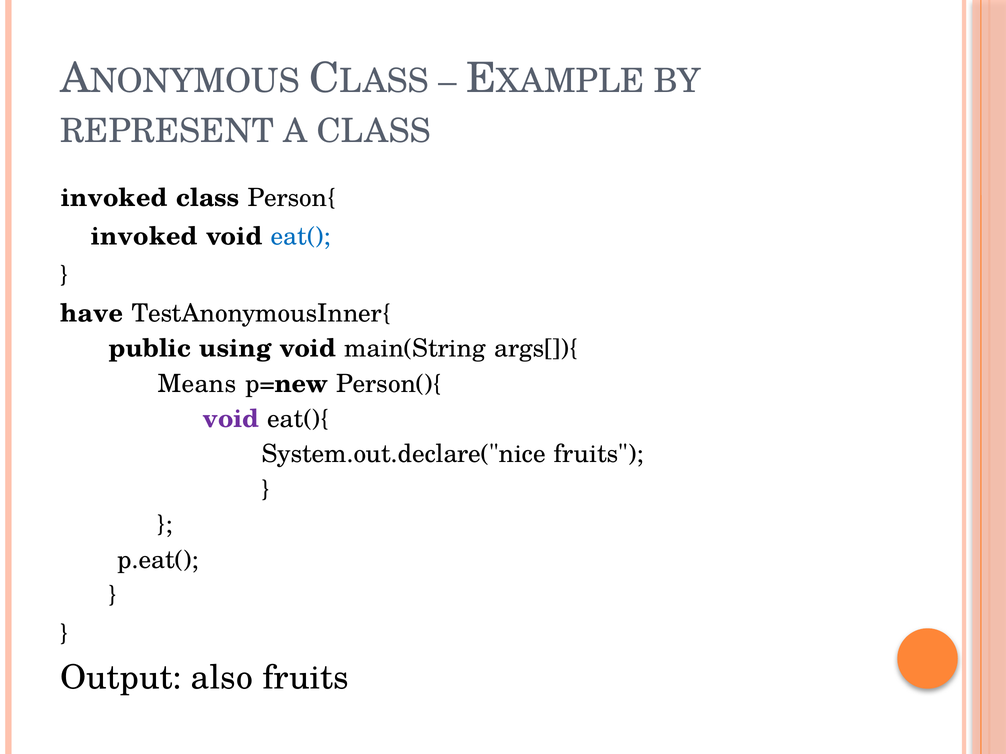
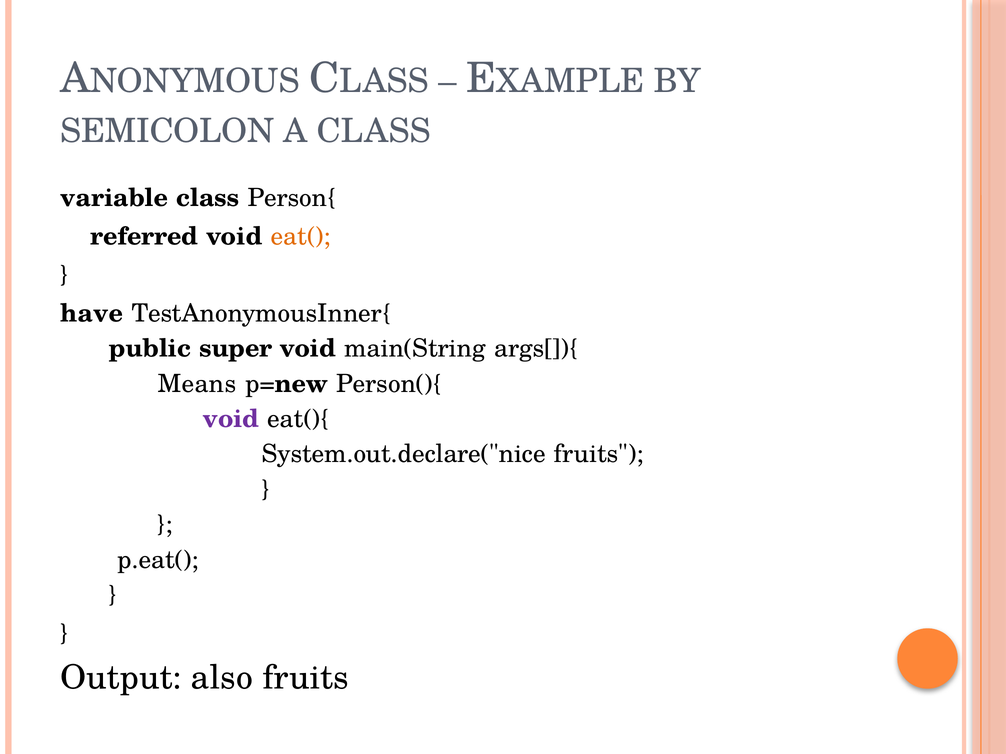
REPRESENT: REPRESENT -> SEMICOLON (167, 132)
invoked: invoked -> variable (114, 198)
invoked: invoked -> referred (144, 237)
eat( colour: blue -> orange (301, 237)
using: using -> super (236, 349)
